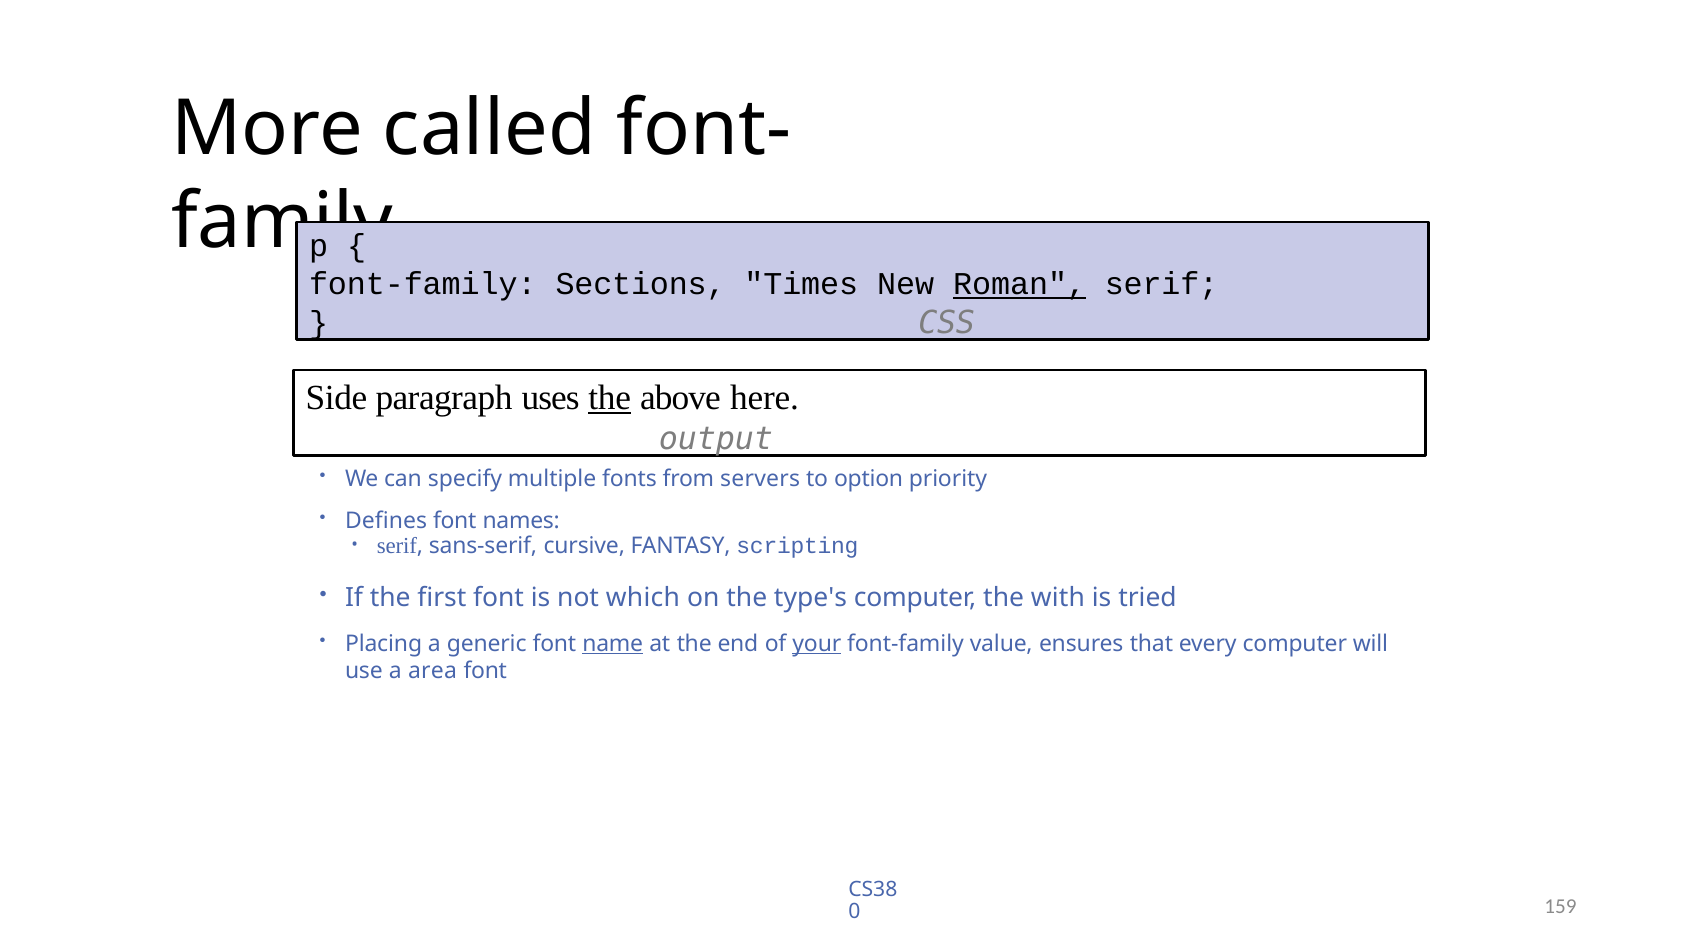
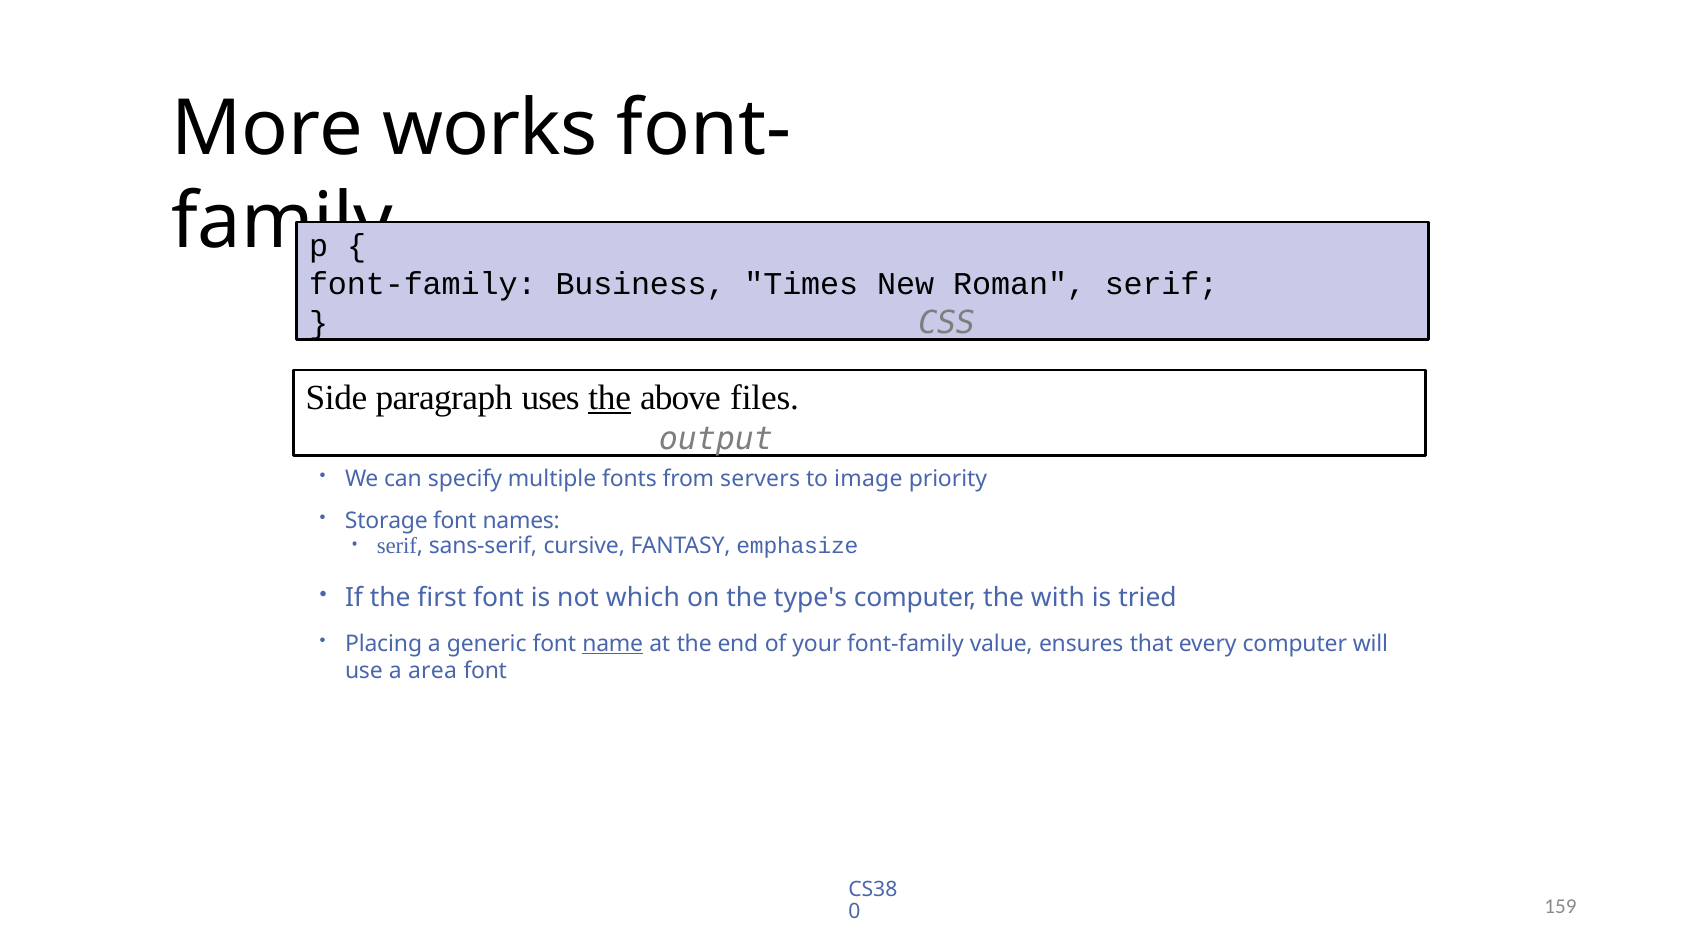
called: called -> works (490, 129)
Sections: Sections -> Business (641, 284)
Roman underline: present -> none (1020, 284)
here: here -> files (765, 398)
option: option -> image (868, 479)
Defines: Defines -> Storage (386, 521)
scripting: scripting -> emphasize (797, 546)
your underline: present -> none (817, 644)
